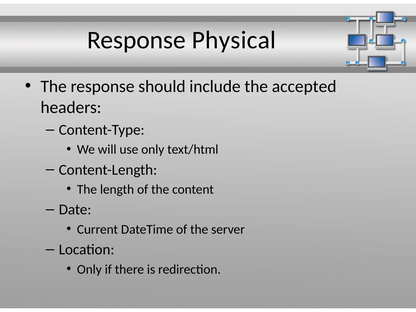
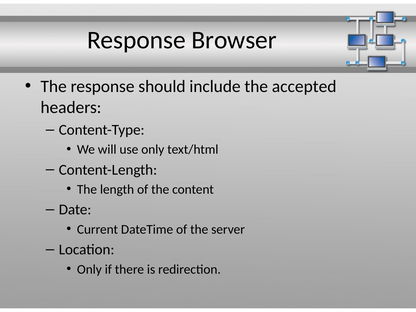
Physical: Physical -> Browser (234, 40)
